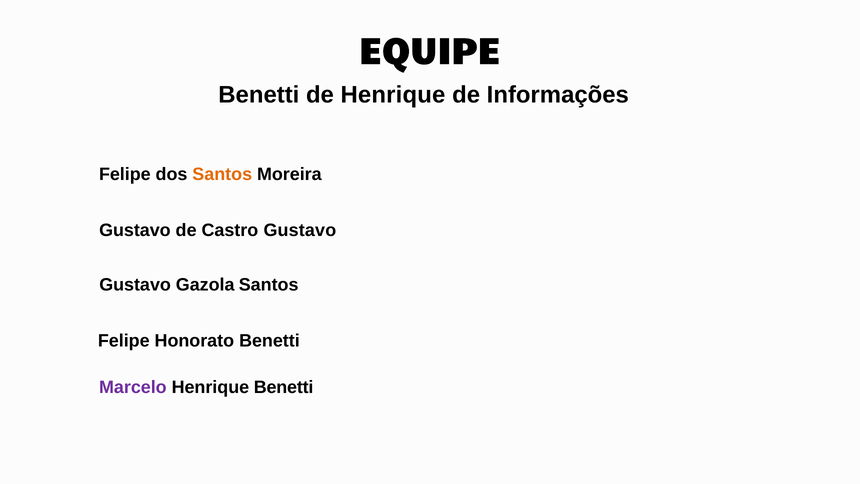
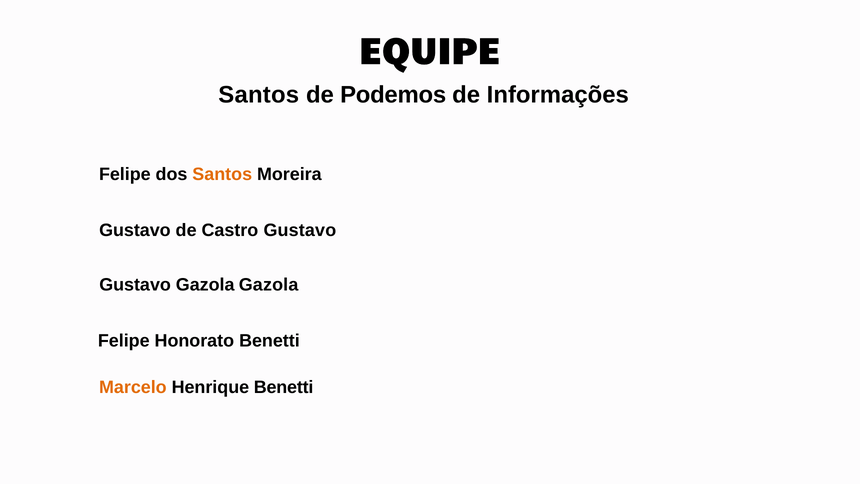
Benetti: Benetti -> Santos (259, 95)
de Henrique: Henrique -> Podemos (393, 95)
Gazola Santos: Santos -> Gazola (269, 285)
Marcelo colour: purple -> orange (133, 387)
